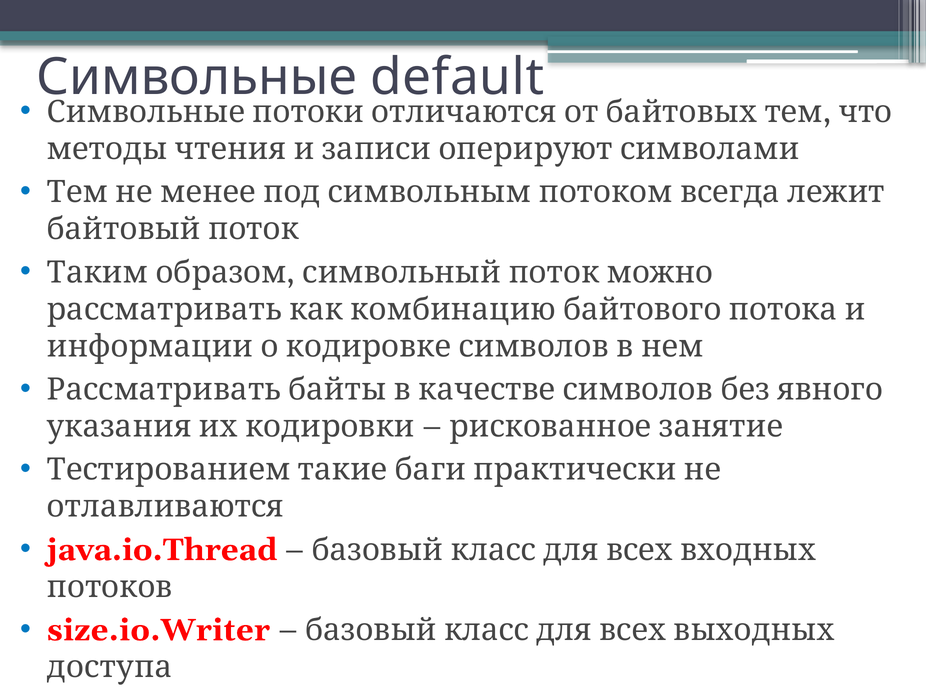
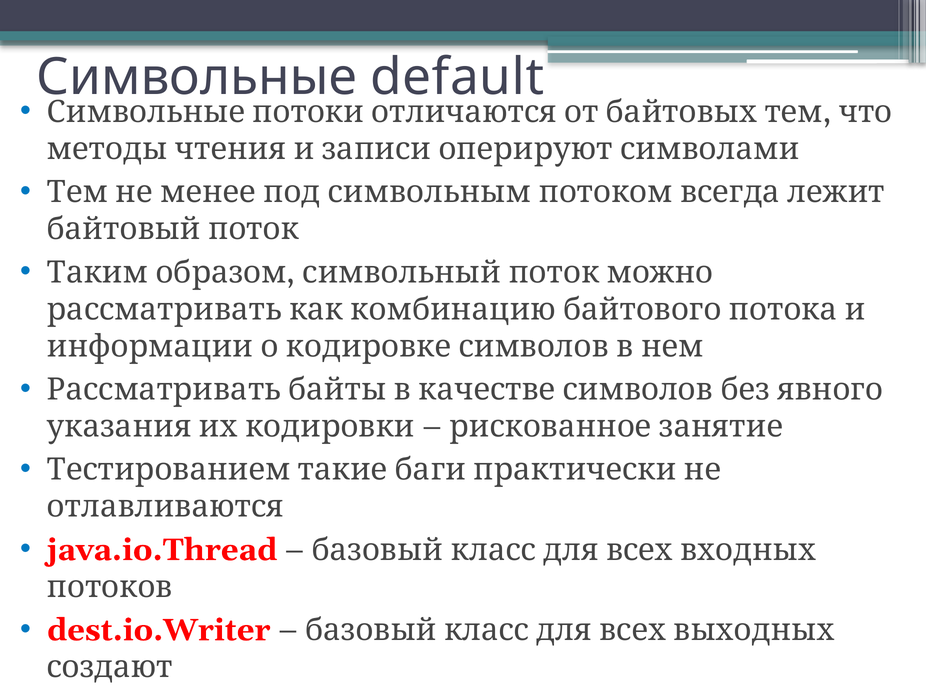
size.io.Writer: size.io.Writer -> dest.io.Writer (159, 631)
доступа: доступа -> создают (110, 668)
